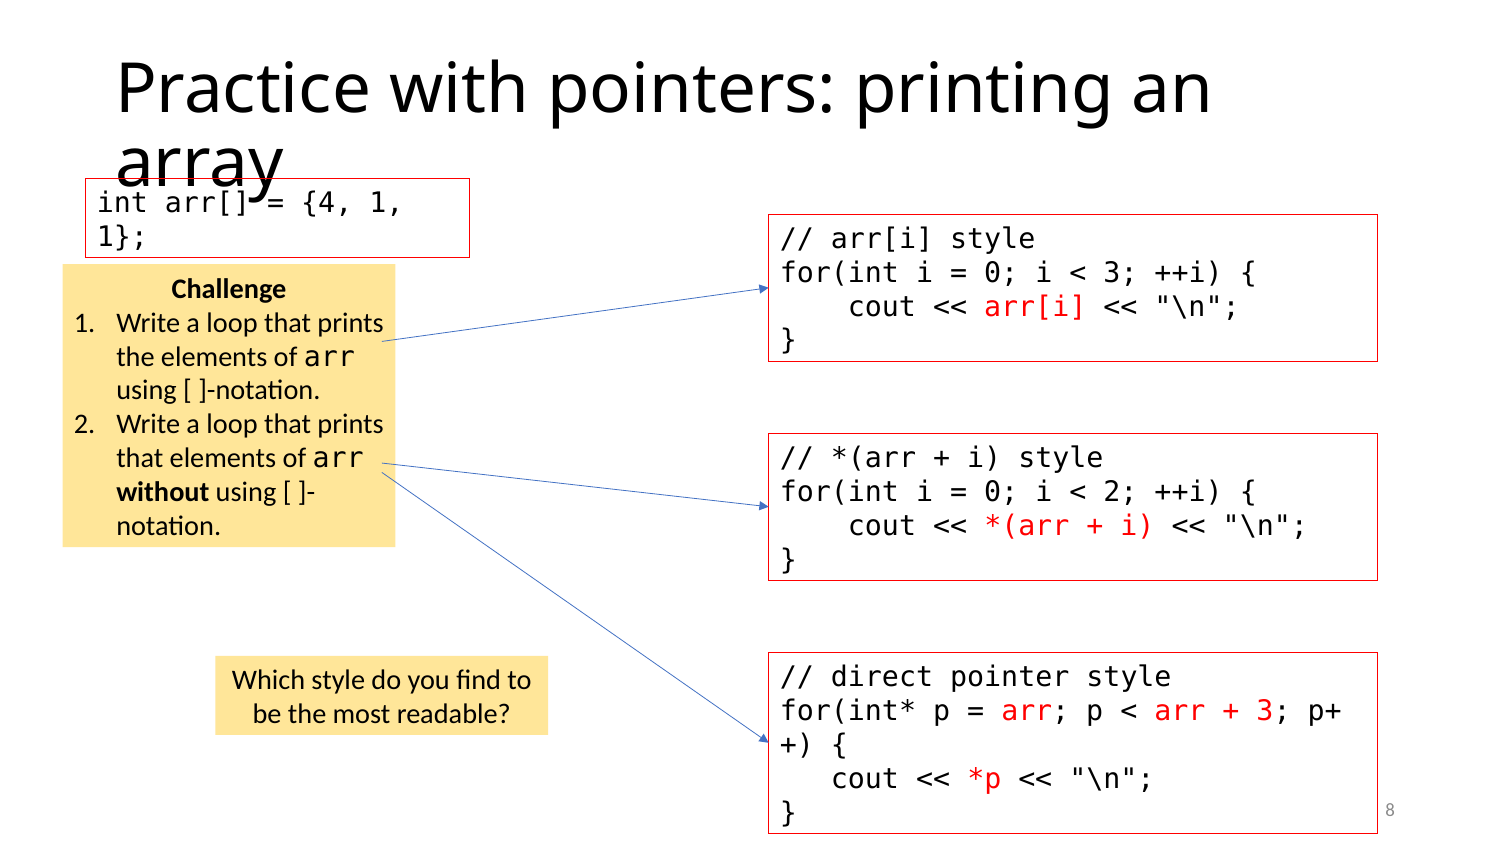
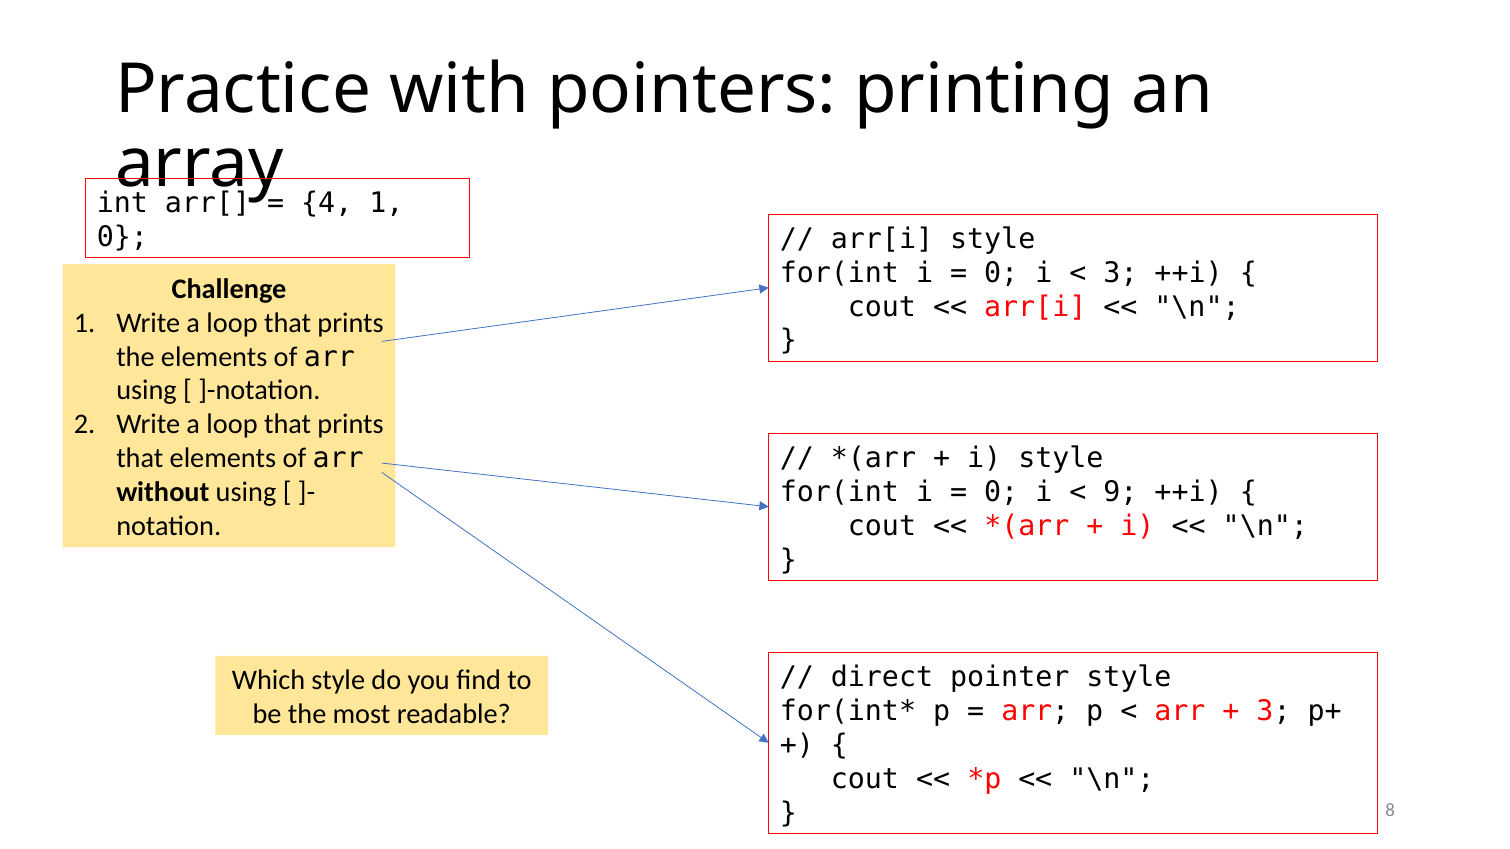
1: 1 -> 0 (122, 237)
2: 2 -> 9 (1120, 492)
